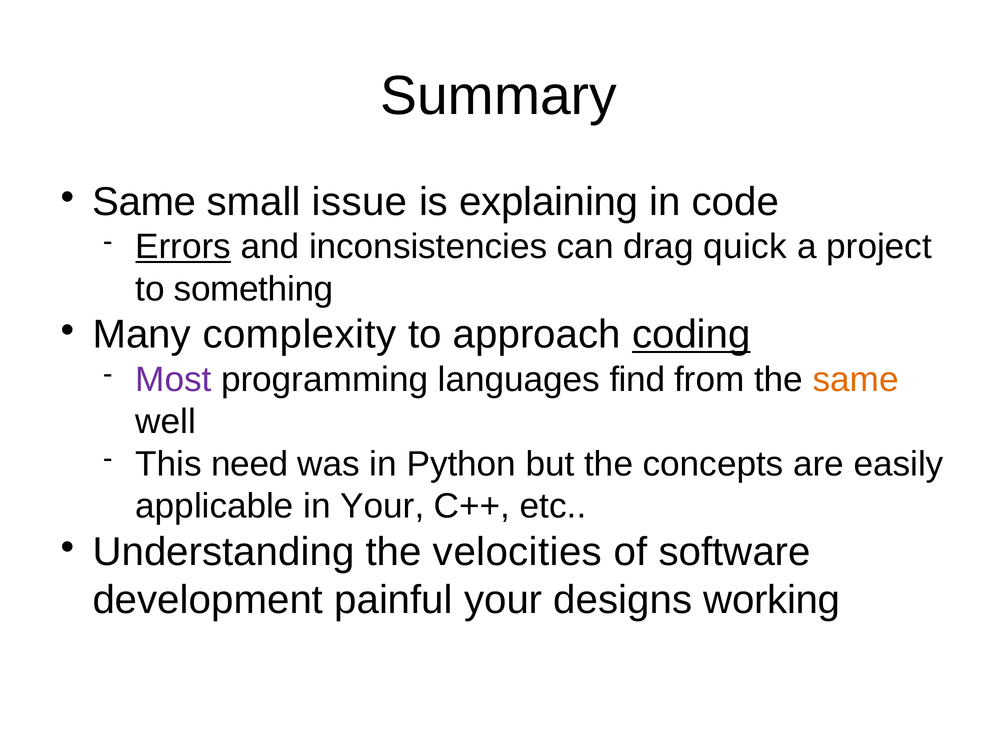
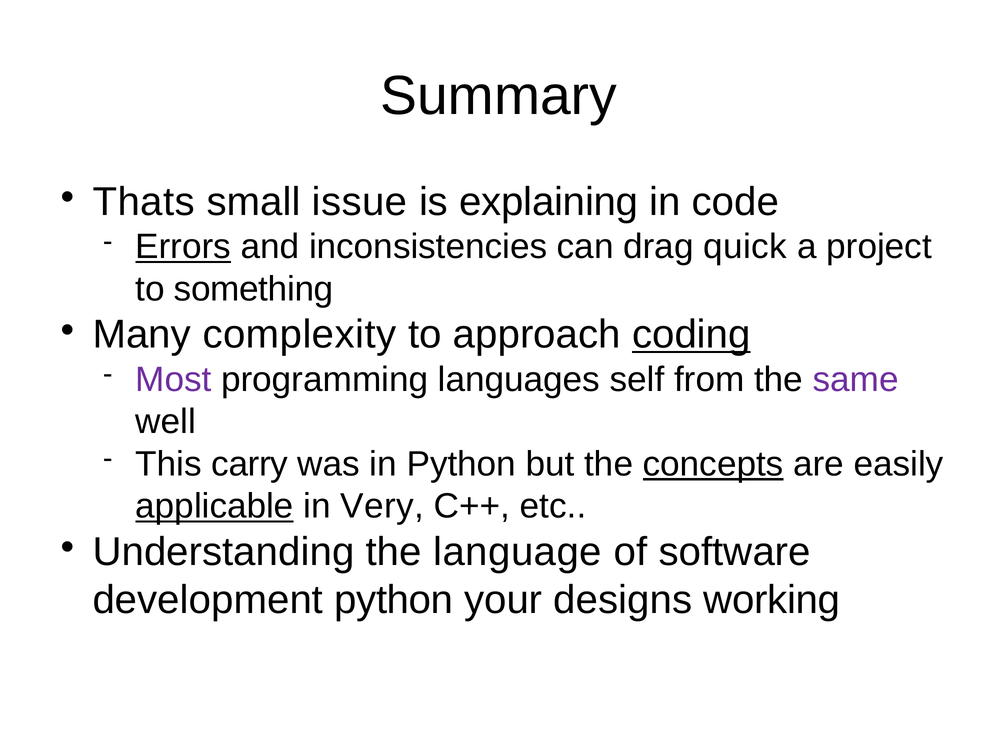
Same: Same -> Thats (144, 202)
find: find -> self (637, 380)
same colour: orange -> purple (856, 380)
need: need -> carry (250, 464)
concepts underline: none -> present (713, 464)
applicable underline: none -> present (214, 507)
in Your: Your -> Very (382, 507)
velocities: velocities -> language (518, 552)
development painful: painful -> python (394, 601)
